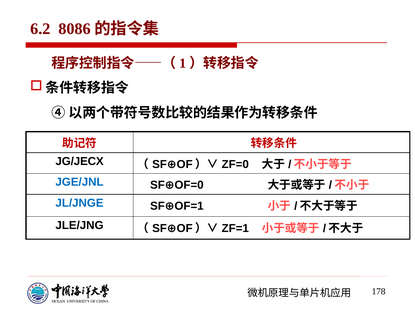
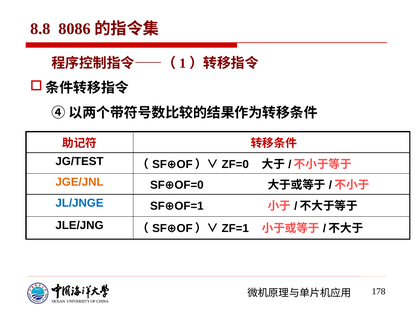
6.2: 6.2 -> 8.8 (40, 29)
JG/JECX: JG/JECX -> JG/TEST (80, 161)
JGE/JNL colour: blue -> orange (80, 182)
